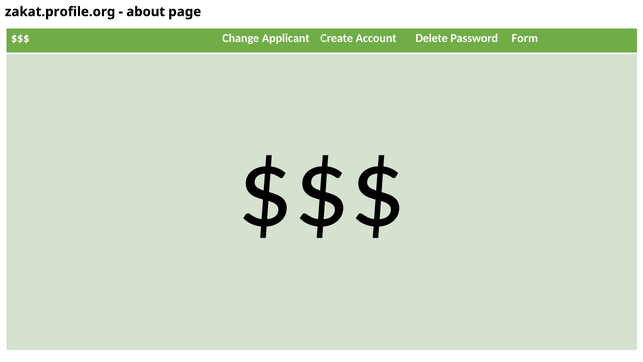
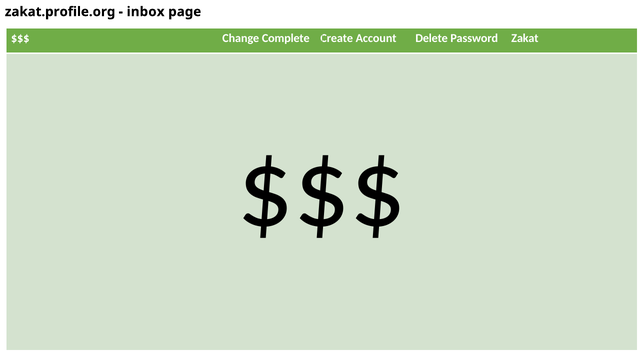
about: about -> inbox (146, 12)
Applicant: Applicant -> Complete (286, 38)
Form: Form -> Zakat (525, 38)
